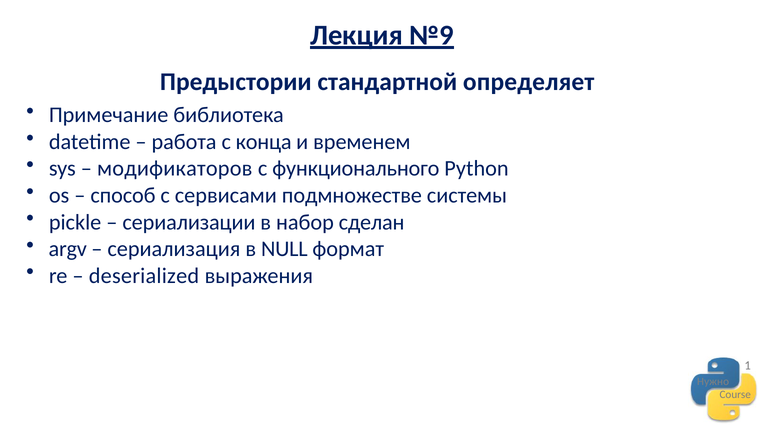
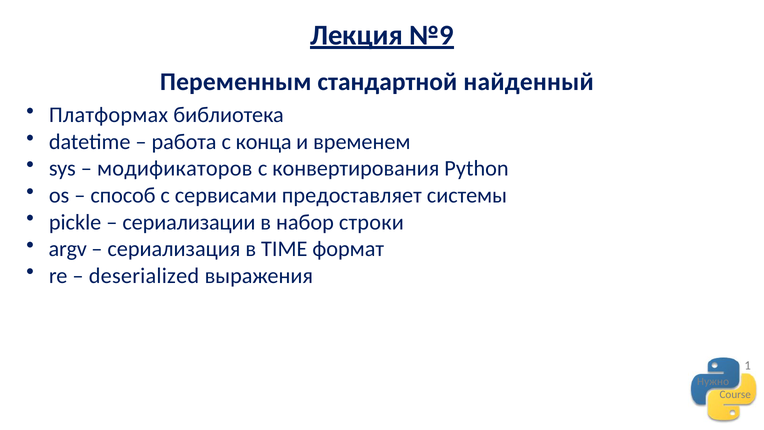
Предыстории: Предыстории -> Переменным (236, 82)
определяет: определяет -> найденный (529, 82)
Примечание: Примечание -> Платформах (109, 115)
функционального: функционального -> конвертирования (356, 169)
подмножестве: подмножестве -> предоставляет (352, 195)
сделан: сделан -> строки (371, 222)
NULL: NULL -> TIME (284, 249)
